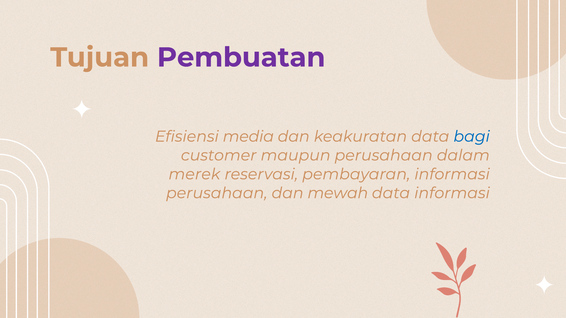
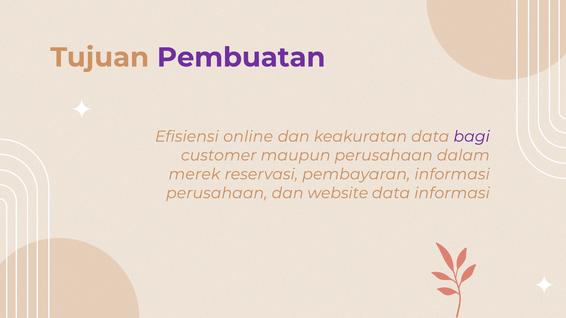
media: media -> online (248, 137)
bagi colour: blue -> purple (472, 137)
mewah: mewah -> website (338, 193)
